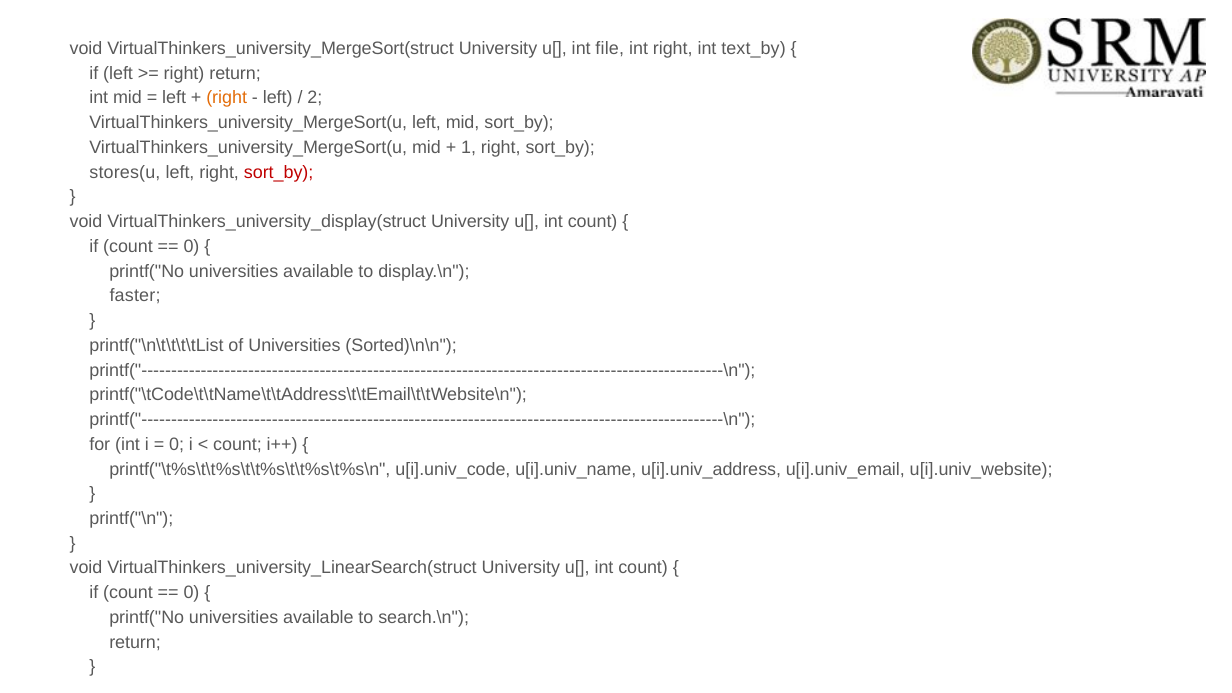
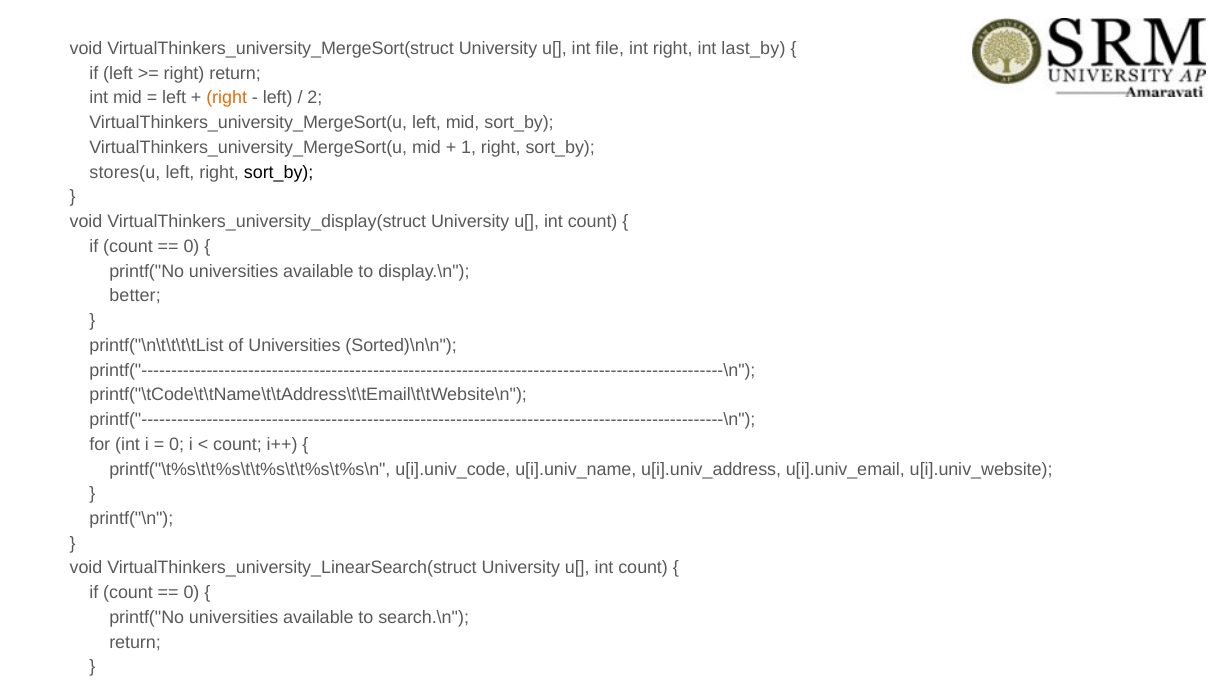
text_by: text_by -> last_by (753, 49)
sort_by colour: red -> black (279, 172)
faster: faster -> better (135, 296)
